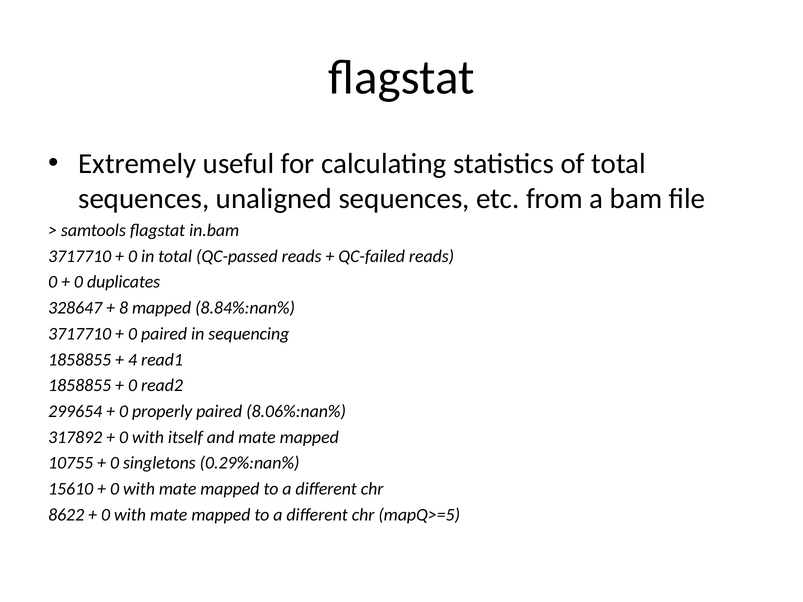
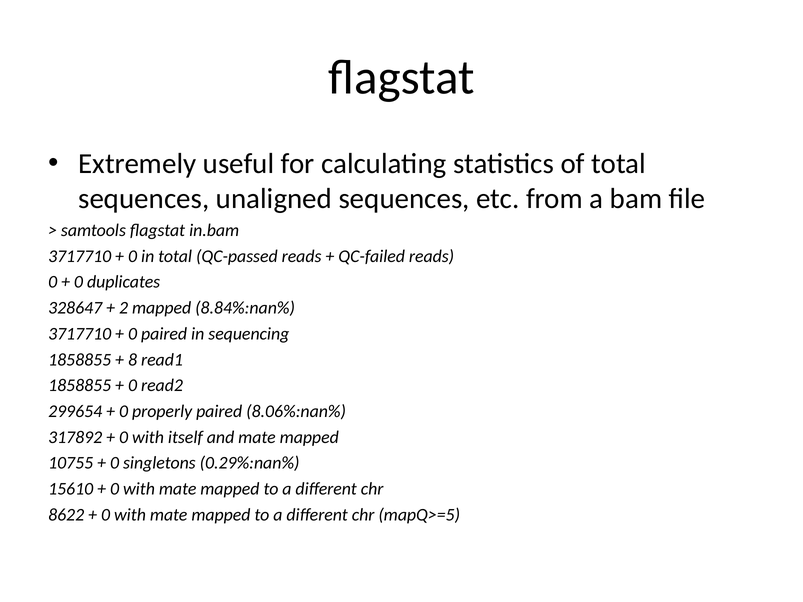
8: 8 -> 2 (124, 308)
4: 4 -> 8 (133, 360)
